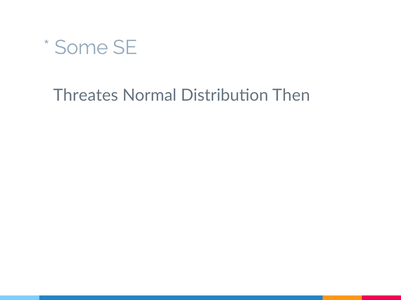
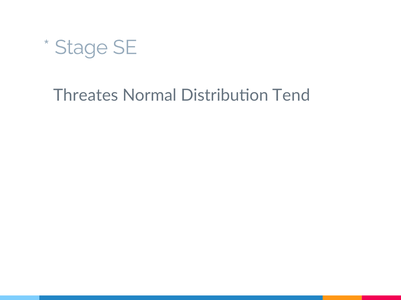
Some: Some -> Stage (81, 48)
Then: Then -> Tend (291, 96)
